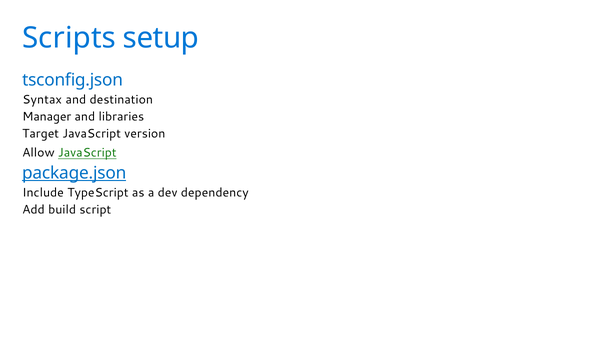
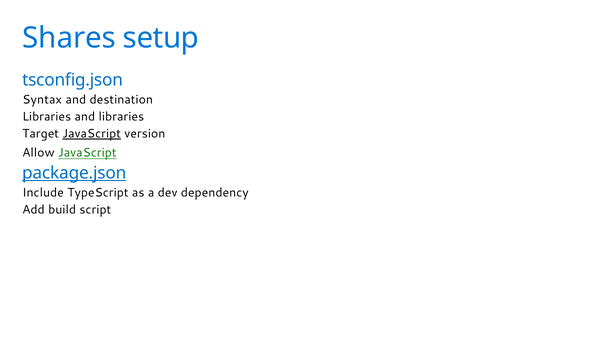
Scripts: Scripts -> Shares (69, 38)
Manager: Manager -> Libraries (47, 117)
JavaScript underline: none -> present (92, 134)
